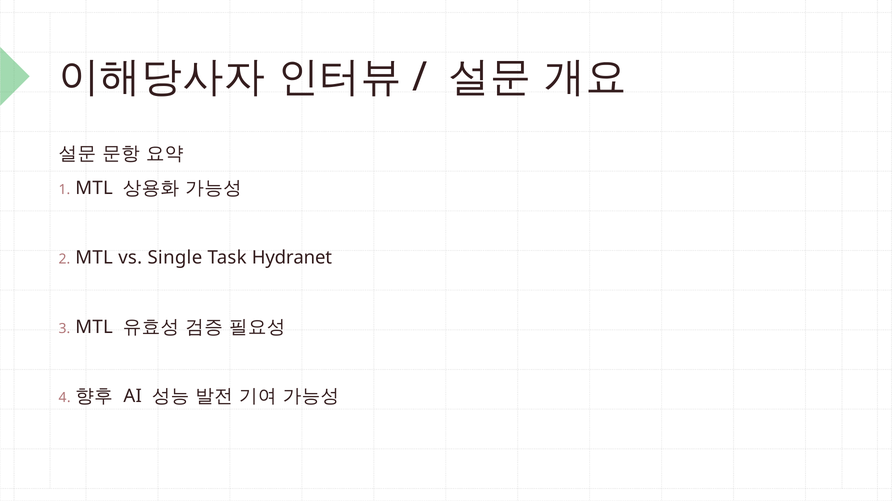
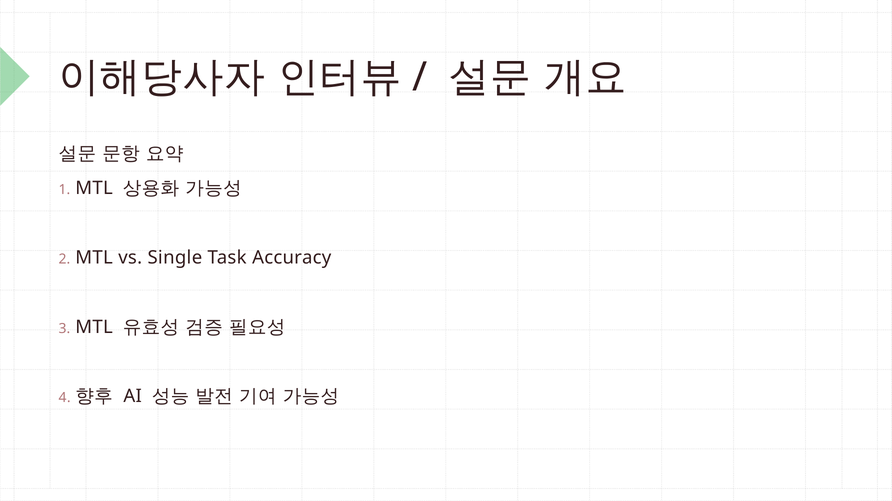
Hydranet: Hydranet -> Accuracy (292, 258)
